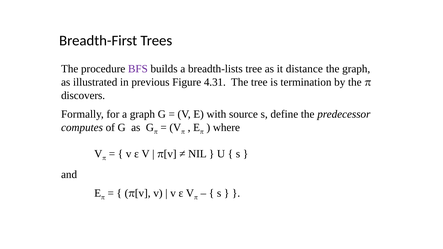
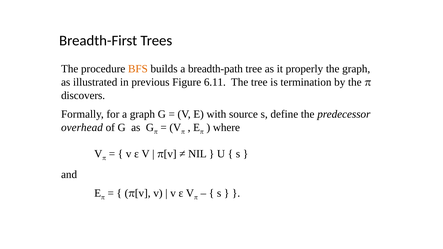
BFS colour: purple -> orange (138, 69)
breadth-lists: breadth-lists -> breadth-path (215, 69)
distance: distance -> properly (304, 69)
4.31: 4.31 -> 6.11 (215, 82)
computes: computes -> overhead (82, 128)
